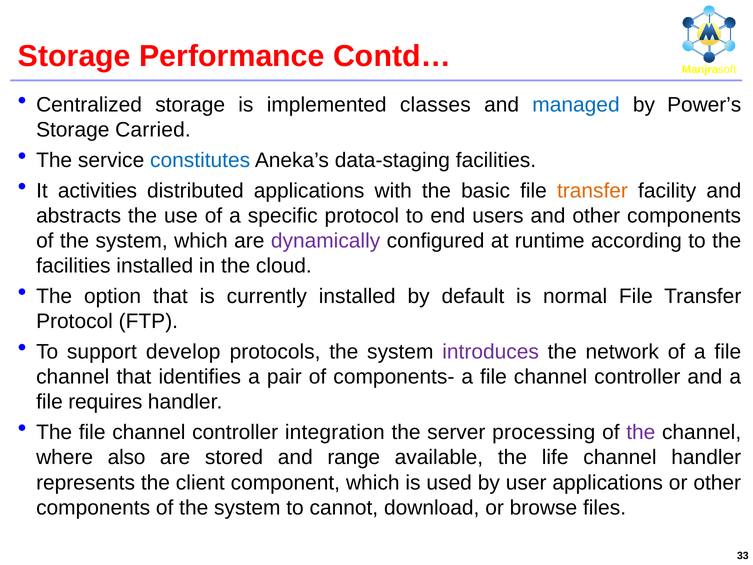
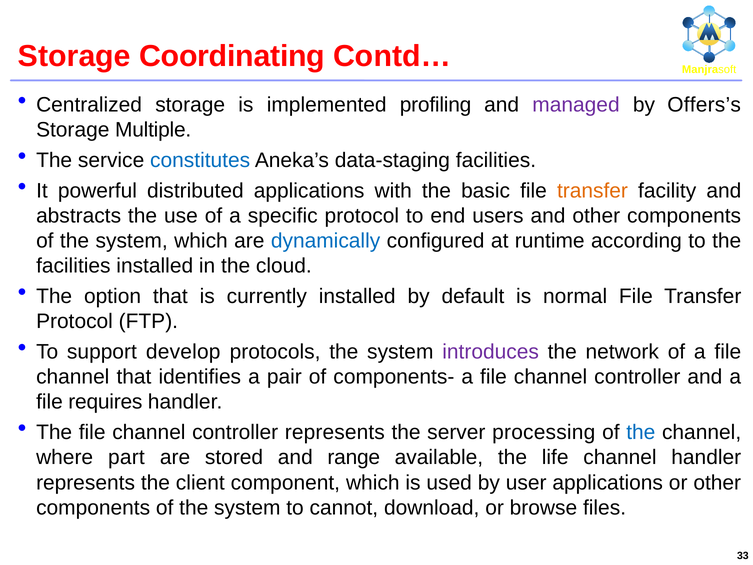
Performance: Performance -> Coordinating (232, 56)
classes: classes -> profiling (436, 105)
managed colour: blue -> purple (576, 105)
Power’s: Power’s -> Offers’s (704, 105)
Carried: Carried -> Multiple (153, 130)
activities: activities -> powerful (97, 191)
dynamically colour: purple -> blue (326, 241)
controller integration: integration -> represents (335, 432)
the colour: purple -> blue (641, 432)
also: also -> part (126, 457)
